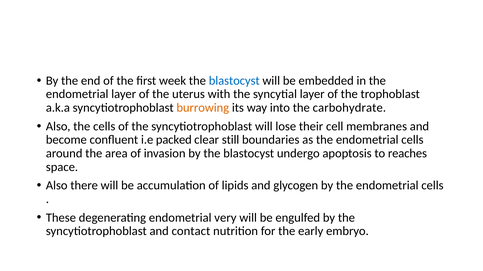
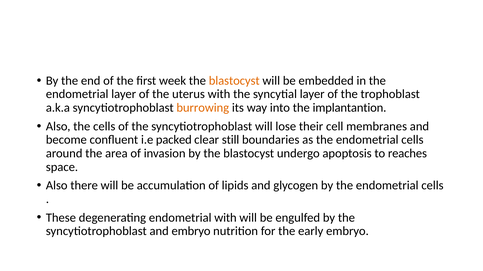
blastocyst colour: blue -> orange (234, 81)
carbohydrate: carbohydrate -> implantantion (349, 108)
endometrial very: very -> with (225, 218)
and contact: contact -> embryo (191, 232)
